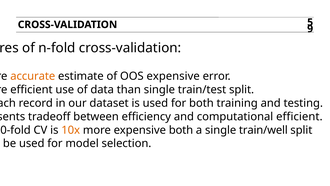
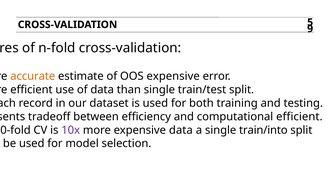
10x colour: orange -> purple (71, 130)
expensive both: both -> data (181, 130)
train/well: train/well -> train/into (263, 130)
